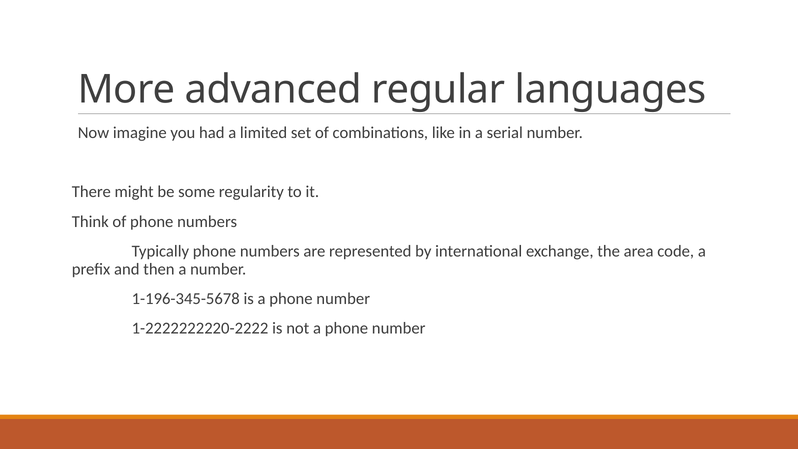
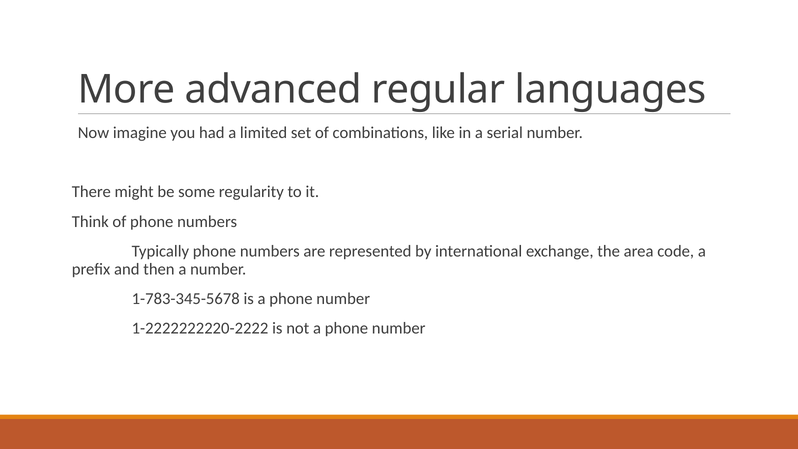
1-196-345-5678: 1-196-345-5678 -> 1-783-345-5678 (186, 299)
